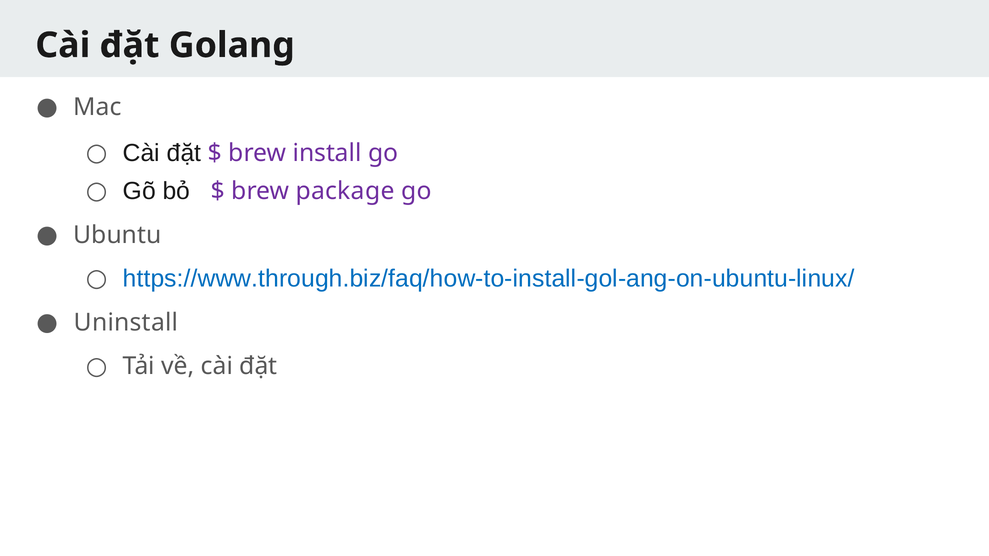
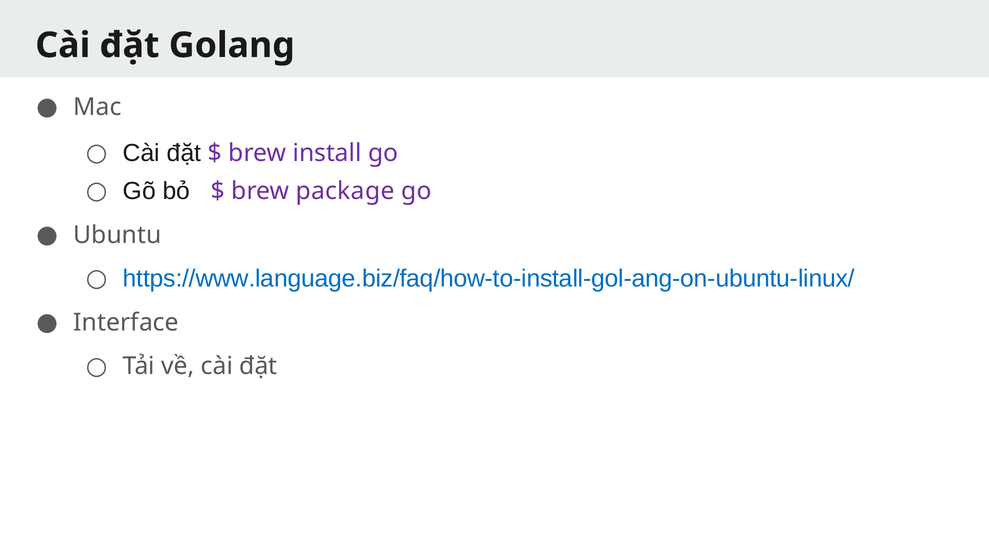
https://www.through.biz/faq/how-to-install-gol-ang-on-ubuntu-linux/: https://www.through.biz/faq/how-to-install-gol-ang-on-ubuntu-linux/ -> https://www.language.biz/faq/how-to-install-gol-ang-on-ubuntu-linux/ (489, 279)
Uninstall: Uninstall -> Interface (126, 323)
